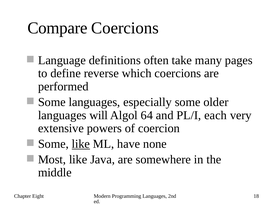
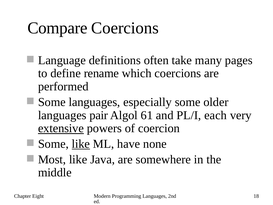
reverse: reverse -> rename (101, 73)
will: will -> pair (99, 115)
64: 64 -> 61 (147, 115)
extensive underline: none -> present (61, 128)
